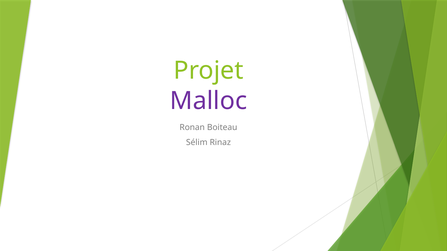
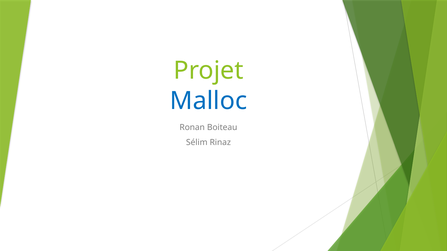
Malloc colour: purple -> blue (208, 101)
